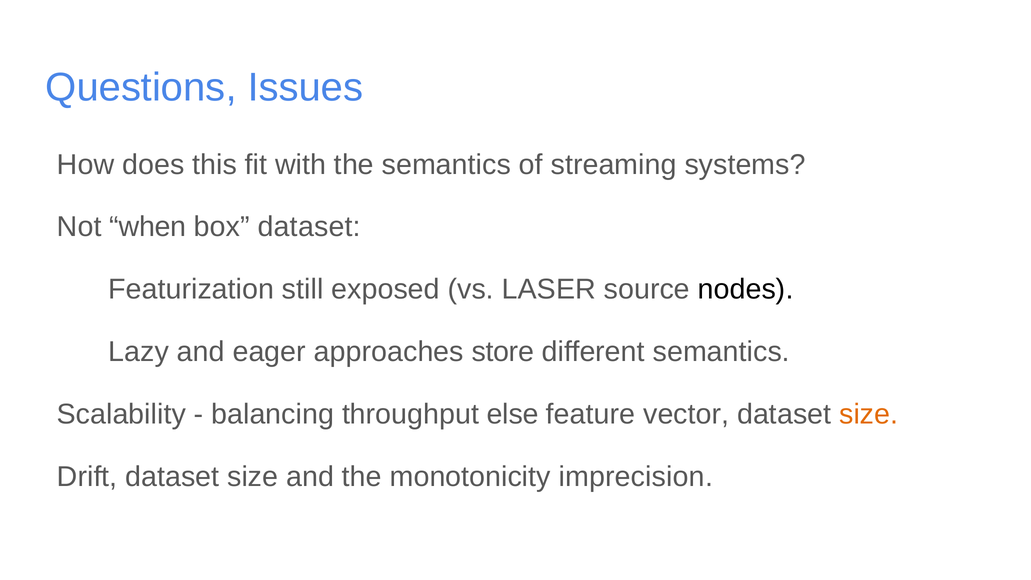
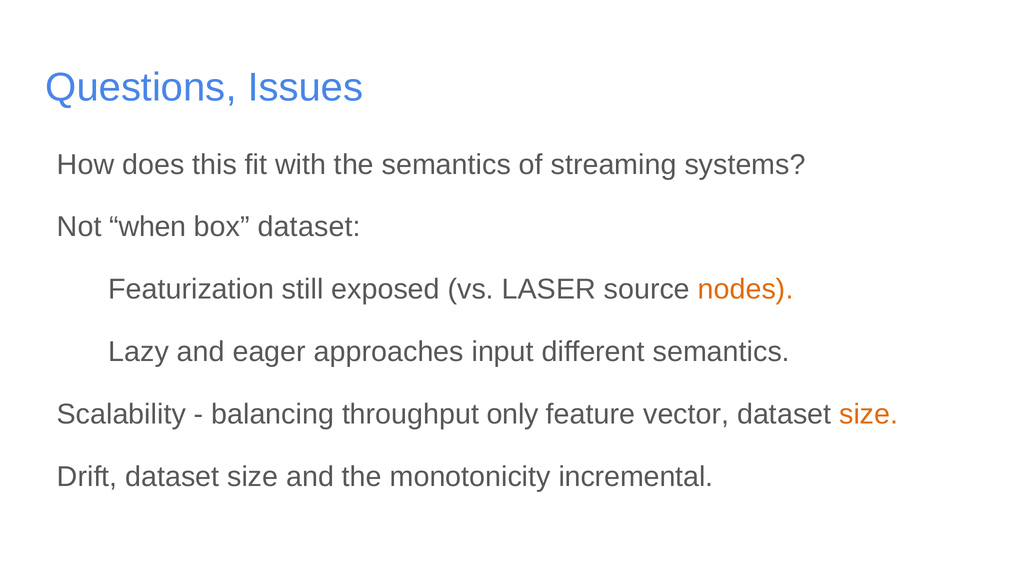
nodes colour: black -> orange (746, 289)
store: store -> input (503, 352)
else: else -> only (513, 414)
imprecision: imprecision -> incremental (636, 477)
